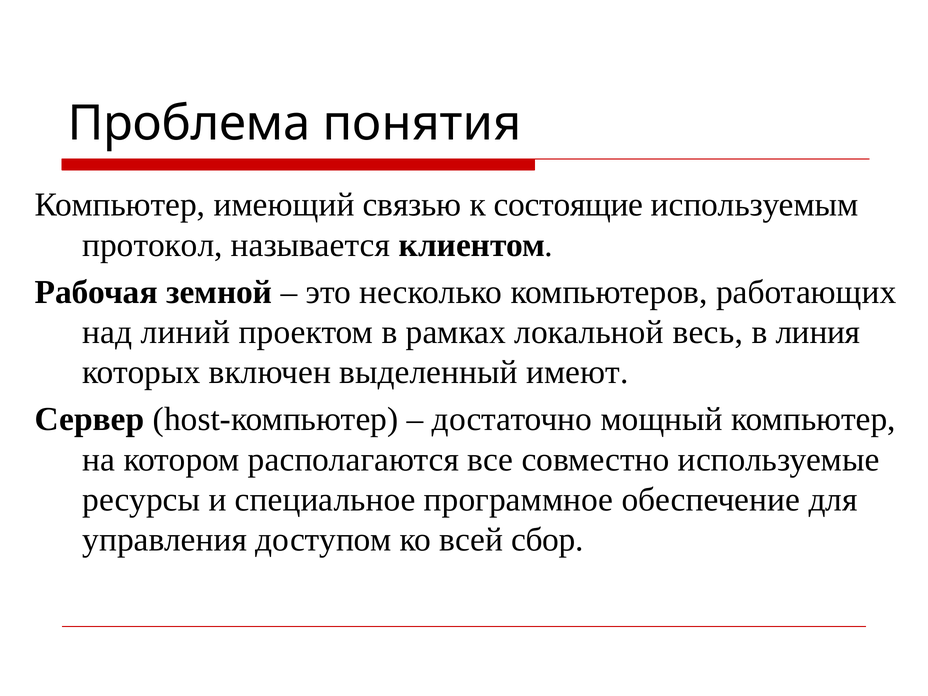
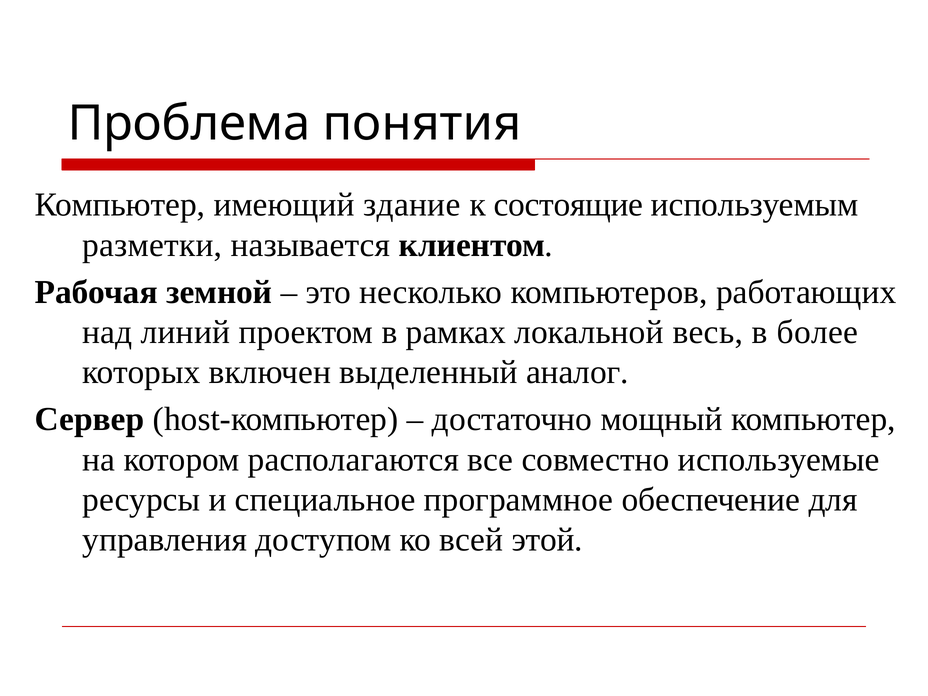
связью: связью -> здание (412, 205)
протокол: протокол -> разметки (152, 245)
линия: линия -> более (818, 332)
имеют: имеют -> аналог (577, 372)
сбор: сбор -> этой (547, 540)
